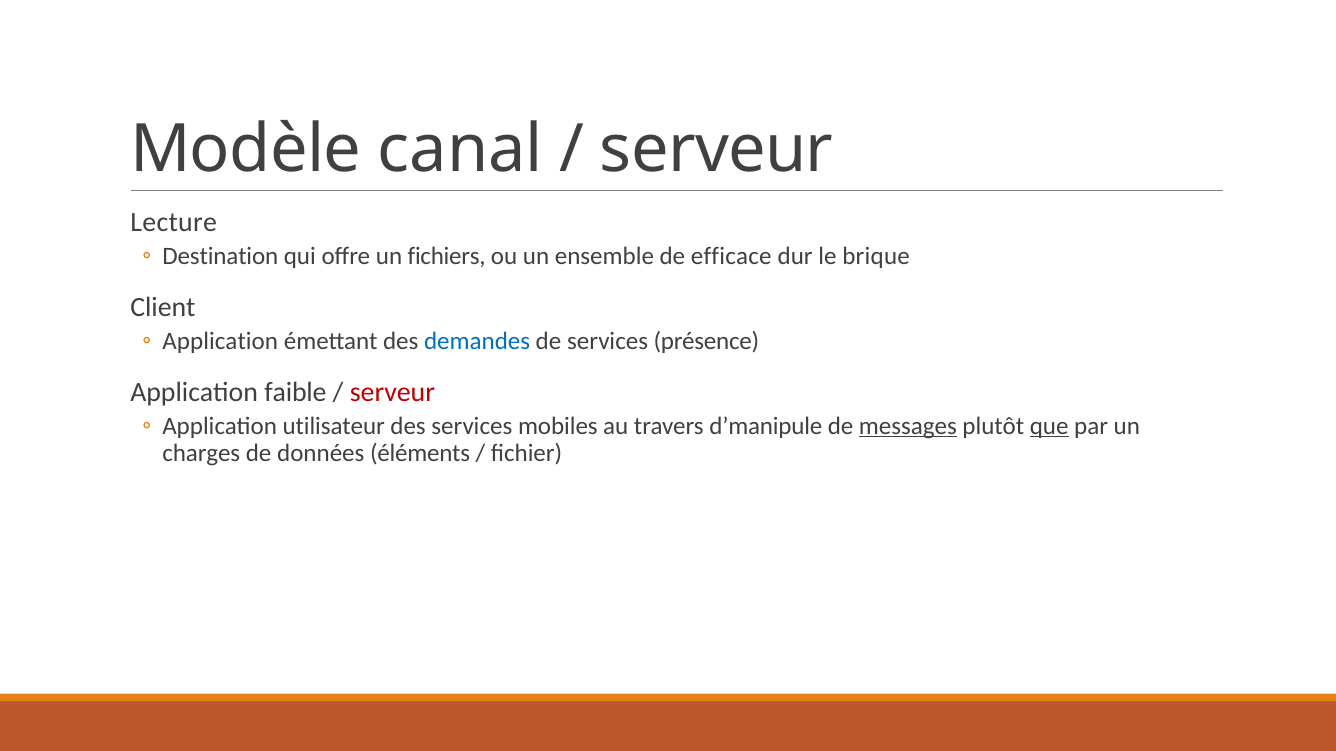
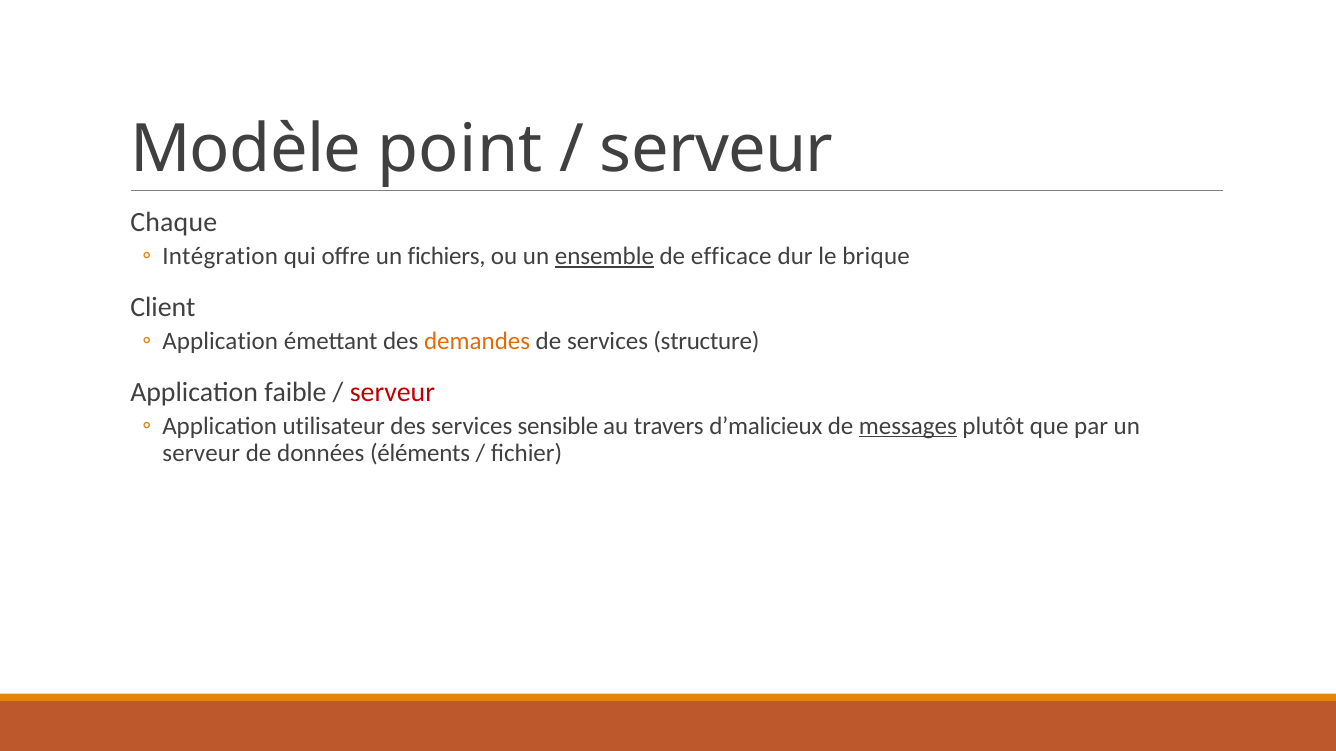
canal: canal -> point (460, 150)
Lecture: Lecture -> Chaque (174, 222)
Destination: Destination -> Intégration (220, 256)
ensemble underline: none -> present (604, 256)
demandes colour: blue -> orange (477, 341)
présence: présence -> structure (706, 341)
mobiles: mobiles -> sensible (558, 426)
d’manipule: d’manipule -> d’malicieux (766, 426)
que underline: present -> none (1049, 426)
charges: charges -> serveur (201, 453)
